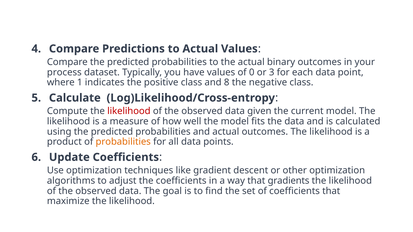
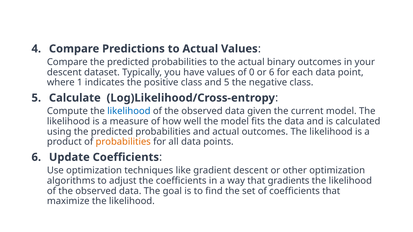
process: process -> descent (64, 72)
or 3: 3 -> 6 (272, 72)
and 8: 8 -> 5 (227, 83)
likelihood colour: red -> blue (129, 111)
